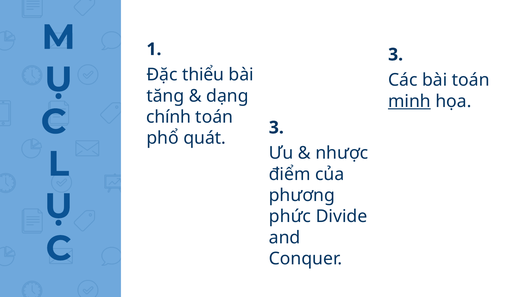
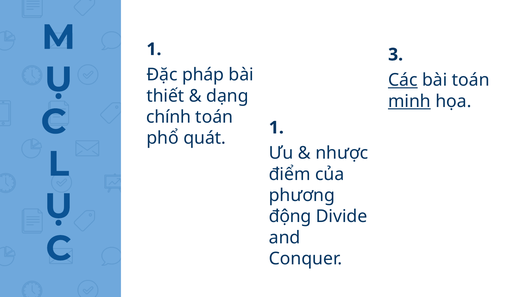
thiểu: thiểu -> pháp (203, 75)
Các underline: none -> present (403, 80)
tăng: tăng -> thiết (165, 96)
quát 3: 3 -> 1 (276, 128)
phức: phức -> động (290, 217)
